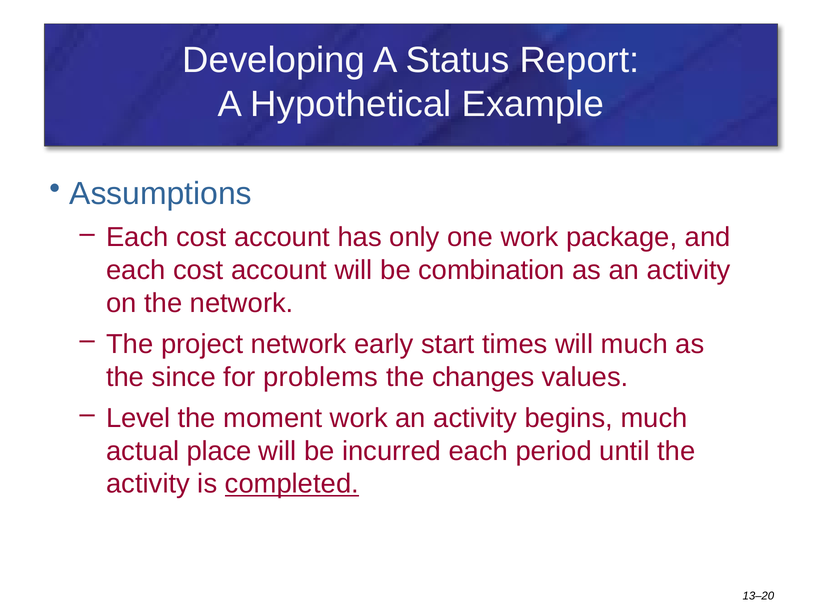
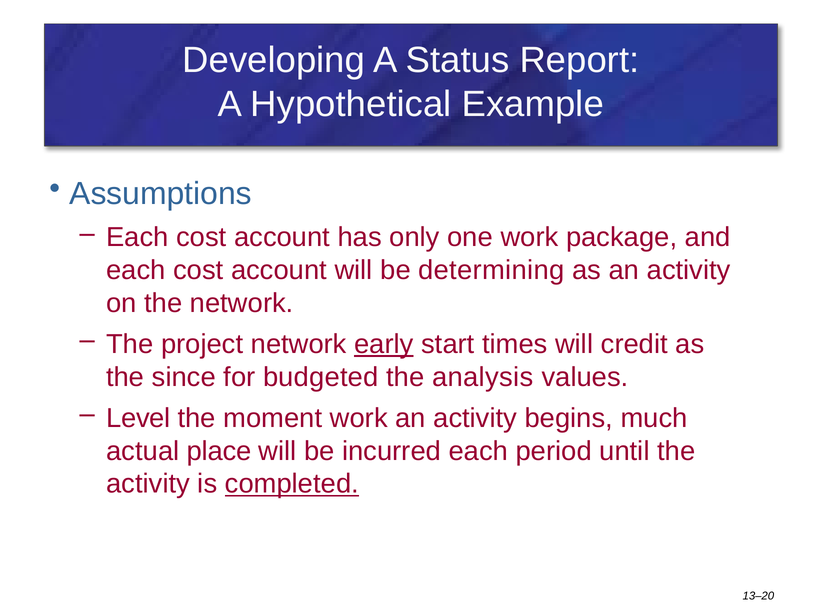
combination: combination -> determining (491, 270)
early underline: none -> present (384, 344)
will much: much -> credit (634, 344)
problems: problems -> budgeted (321, 377)
changes: changes -> analysis (483, 377)
